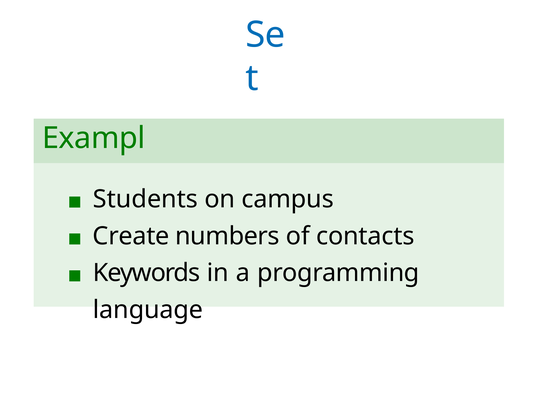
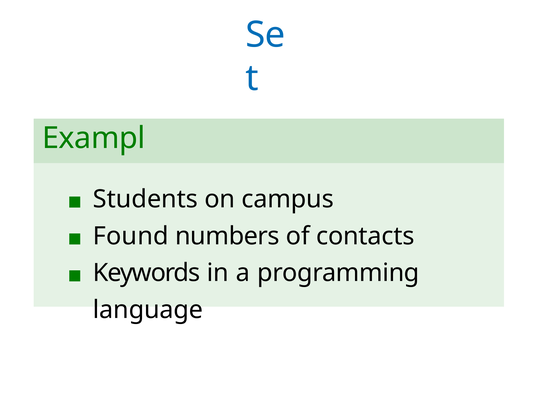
Create: Create -> Found (131, 236)
